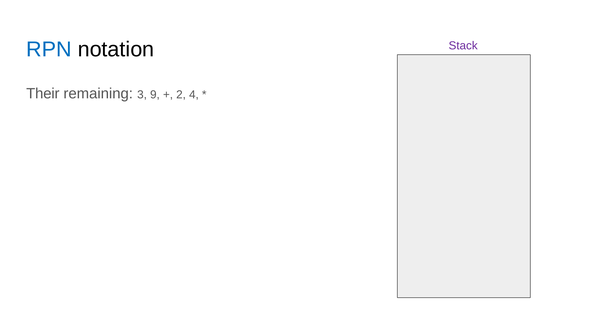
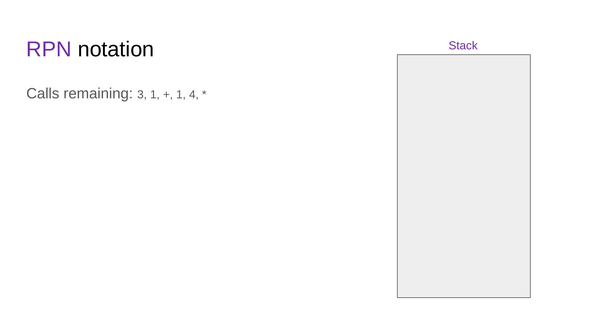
RPN colour: blue -> purple (49, 49)
Their: Their -> Calls (43, 94)
3 9: 9 -> 1 (155, 95)
2: 2 -> 1 (181, 95)
